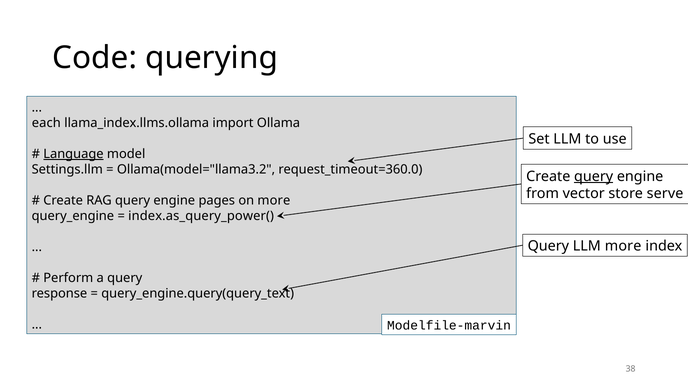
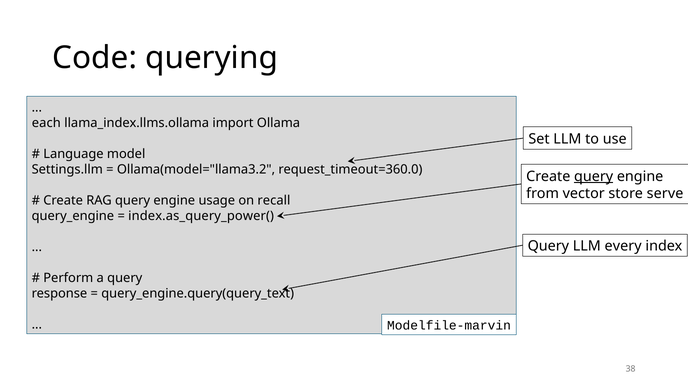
Language underline: present -> none (73, 154)
pages: pages -> usage (217, 200)
on more: more -> recall (274, 200)
LLM more: more -> every (623, 246)
